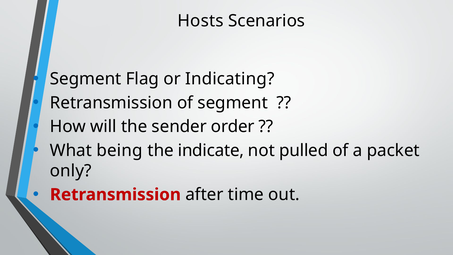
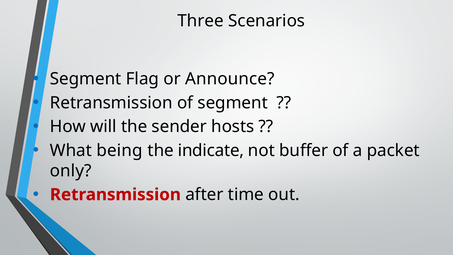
Hosts: Hosts -> Three (201, 21)
Indicating: Indicating -> Announce (230, 79)
order: order -> hosts (233, 127)
pulled: pulled -> buffer (304, 150)
